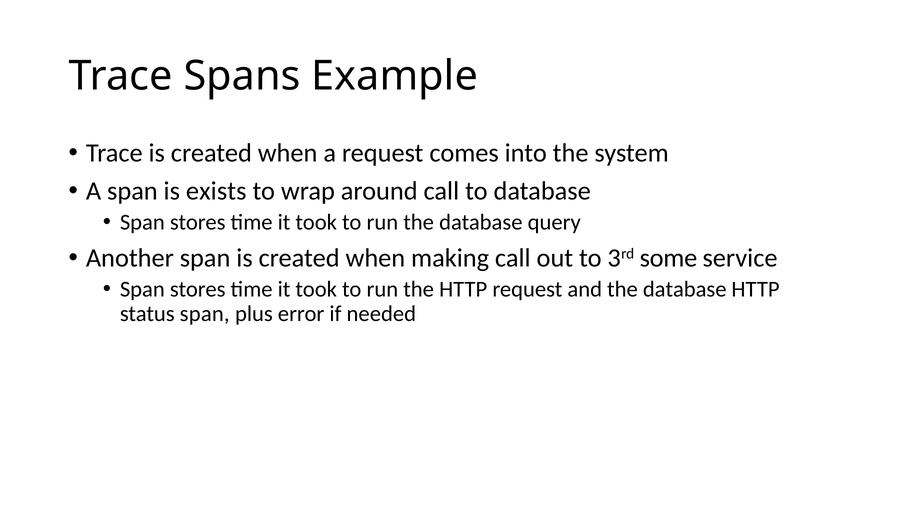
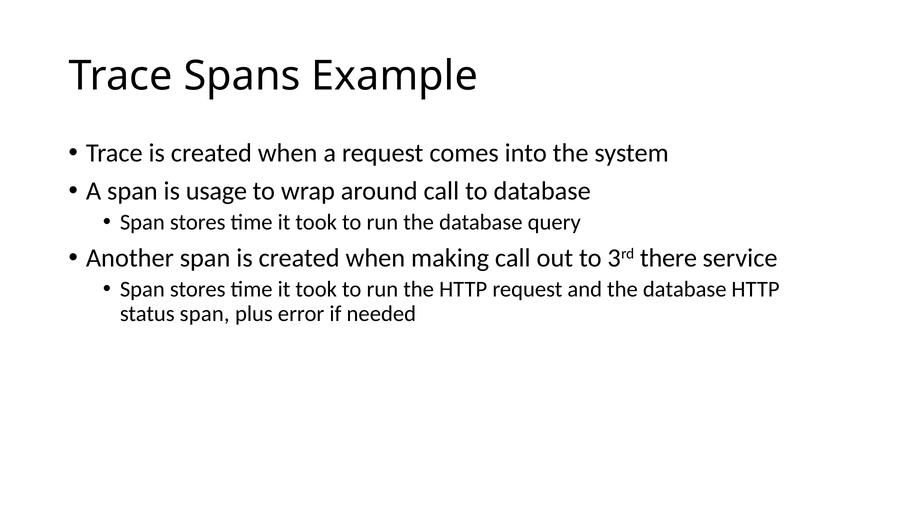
exists: exists -> usage (216, 191)
some: some -> there (668, 258)
